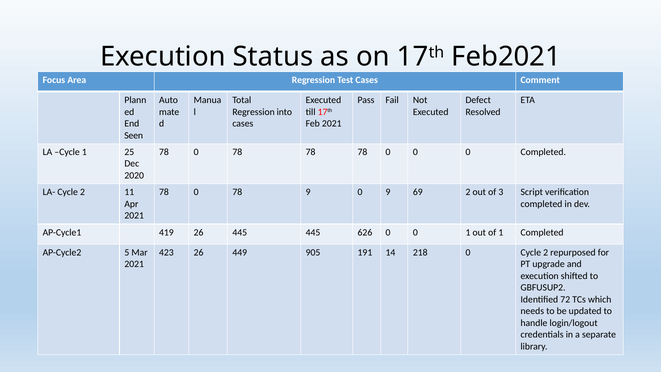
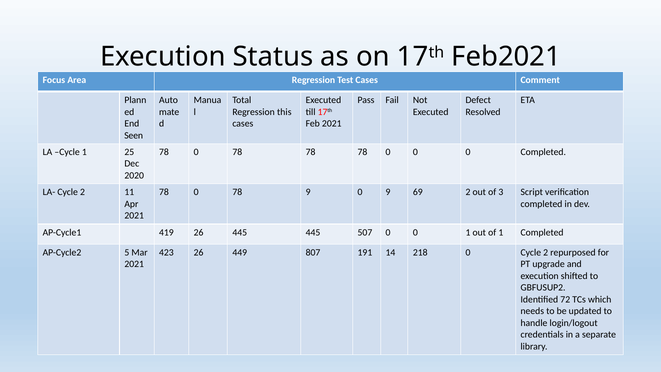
into: into -> this (284, 112)
626: 626 -> 507 (365, 232)
905: 905 -> 807 (313, 252)
